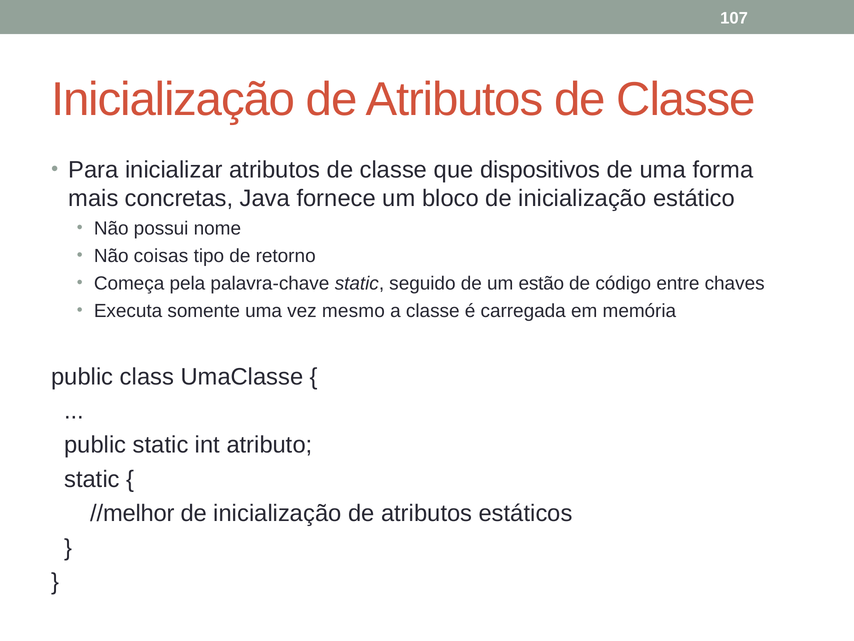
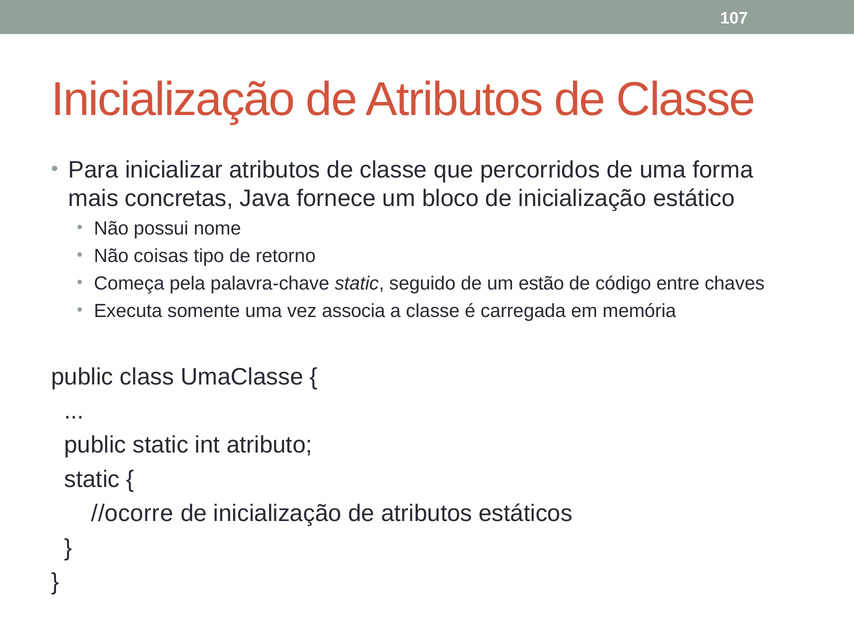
dispositivos: dispositivos -> percorridos (540, 170)
mesmo: mesmo -> associa (354, 311)
//melhor: //melhor -> //ocorre (132, 513)
